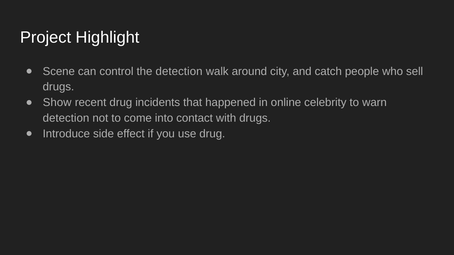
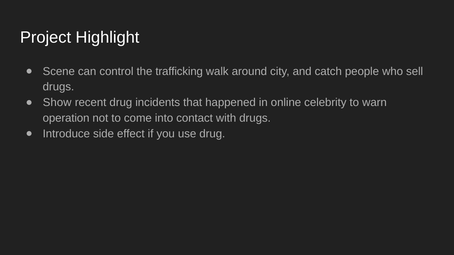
the detection: detection -> trafficking (179, 71)
detection: detection -> operation (66, 118)
